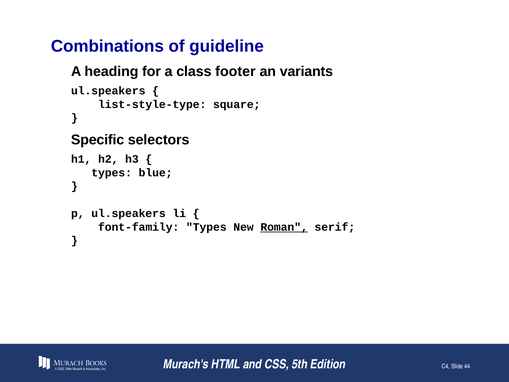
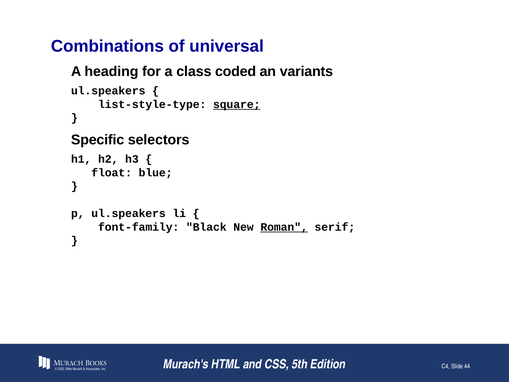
guideline: guideline -> universal (227, 46)
footer: footer -> coded (236, 71)
square underline: none -> present (237, 104)
types: types -> float (112, 173)
font-family Types: Types -> Black (206, 227)
